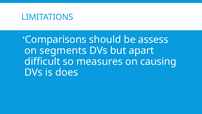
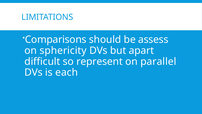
segments: segments -> sphericity (63, 50)
measures: measures -> represent (100, 61)
causing: causing -> parallel (158, 61)
does: does -> each (67, 72)
